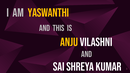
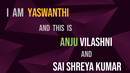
Anju colour: yellow -> light green (69, 42)
